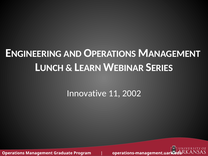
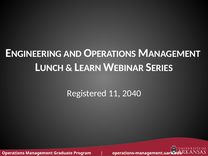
Innovative: Innovative -> Registered (87, 93)
2002: 2002 -> 2040 (132, 93)
